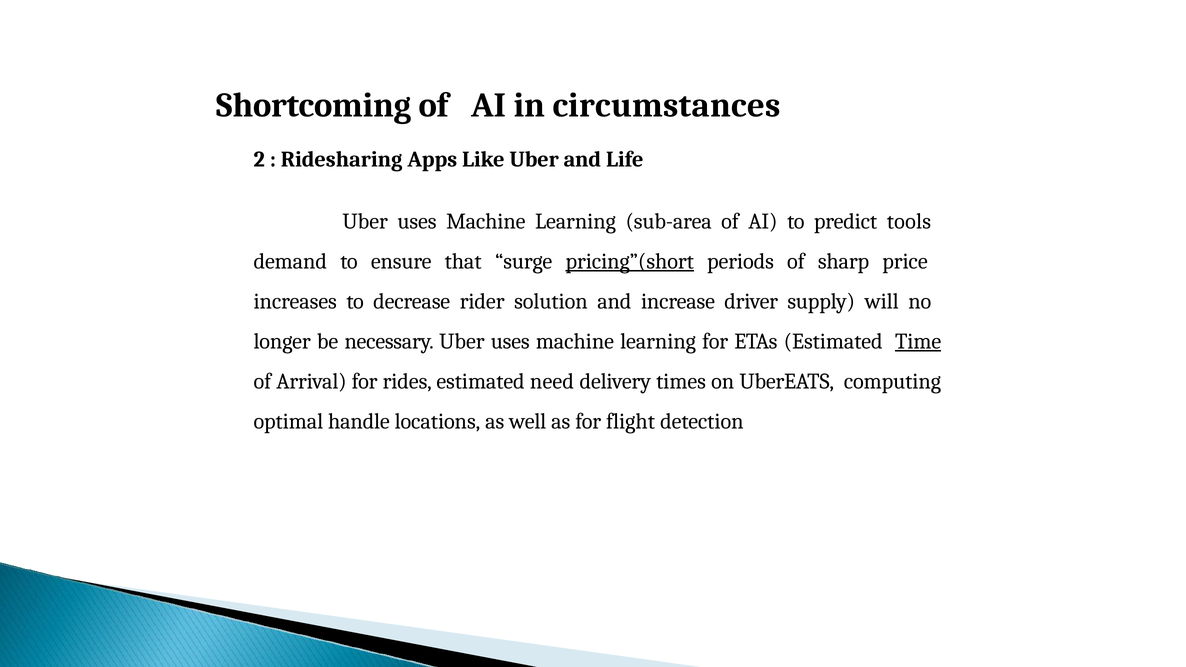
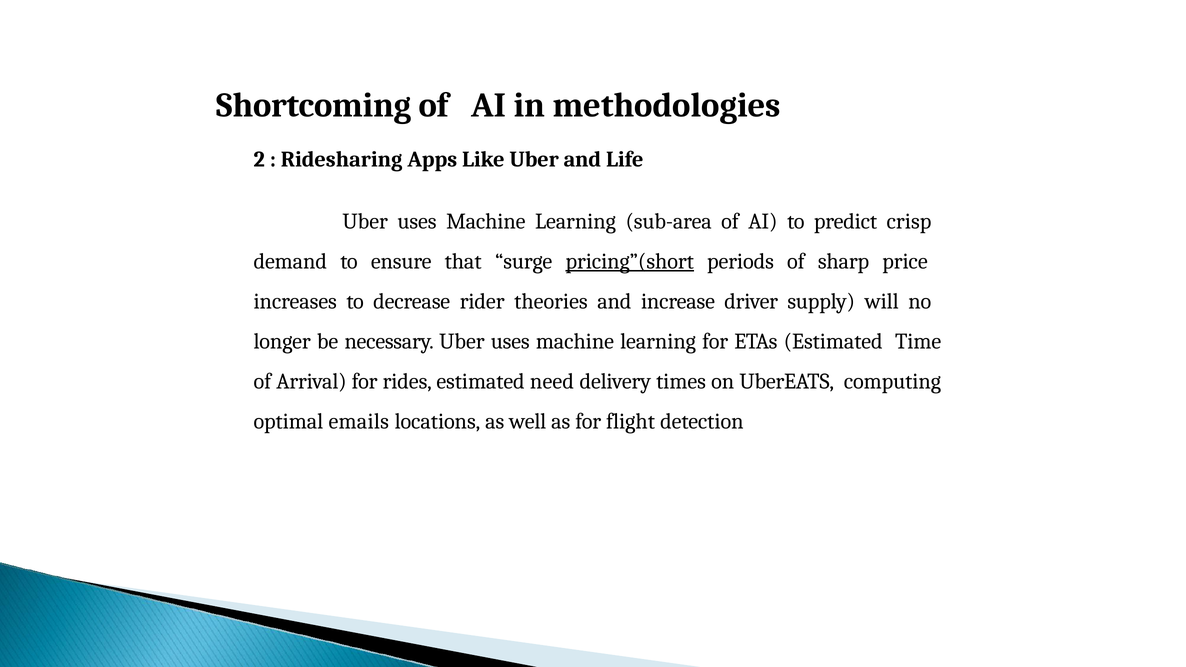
circumstances: circumstances -> methodologies (667, 105)
tools: tools -> crisp (909, 221)
solution: solution -> theories (551, 301)
Time underline: present -> none (918, 341)
handle: handle -> emails (359, 421)
